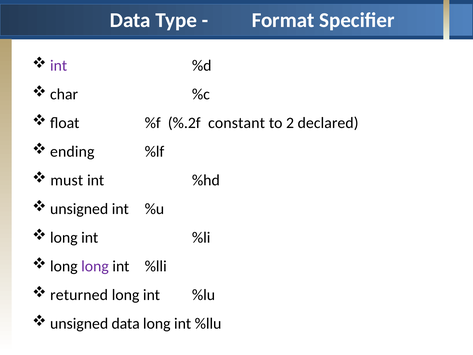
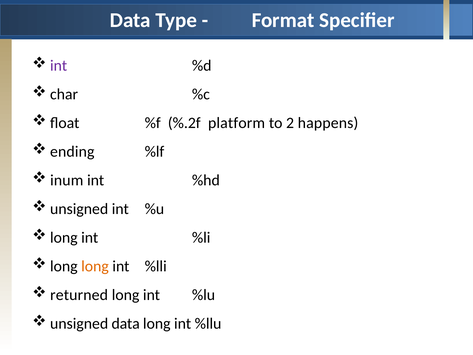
constant: constant -> platform (237, 123)
declared: declared -> happens (328, 123)
must: must -> inum (67, 180)
long colour: purple -> orange (95, 266)
